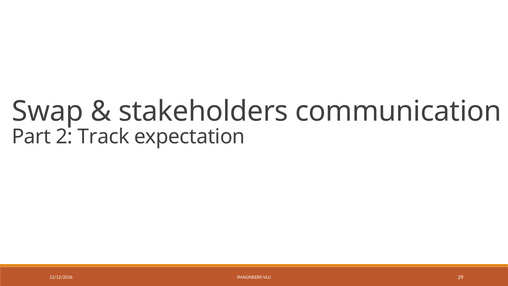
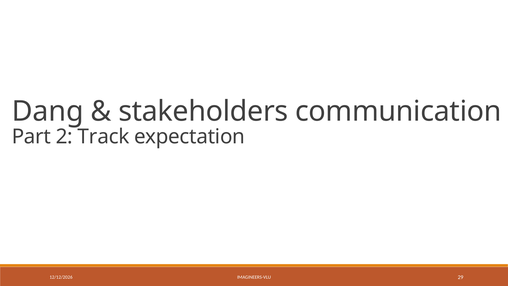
Swap: Swap -> Dang (48, 111)
